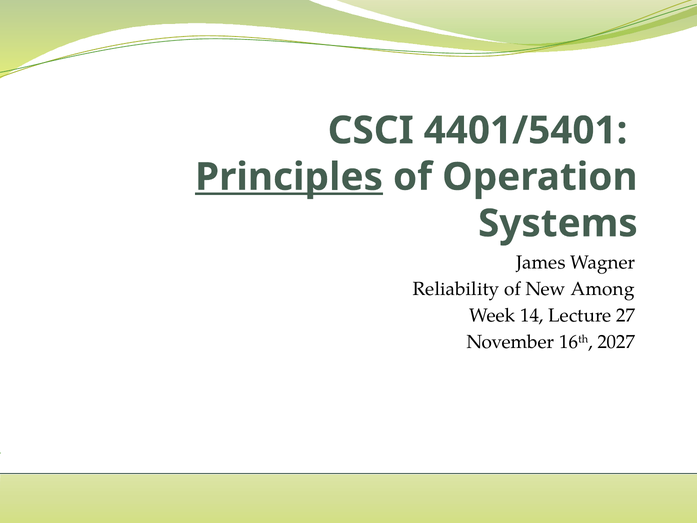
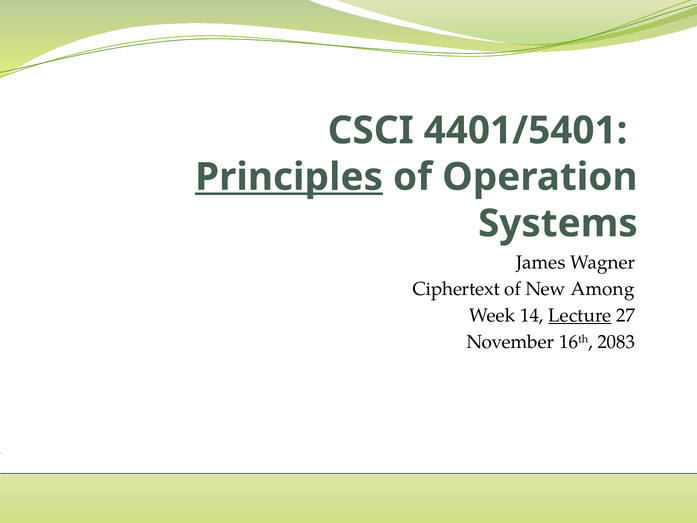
Reliability: Reliability -> Ciphertext (456, 289)
Lecture underline: none -> present (580, 315)
2027: 2027 -> 2083 (616, 342)
